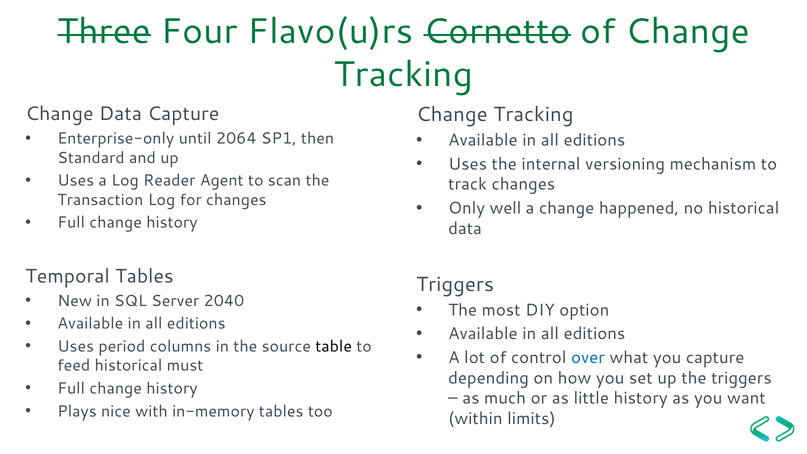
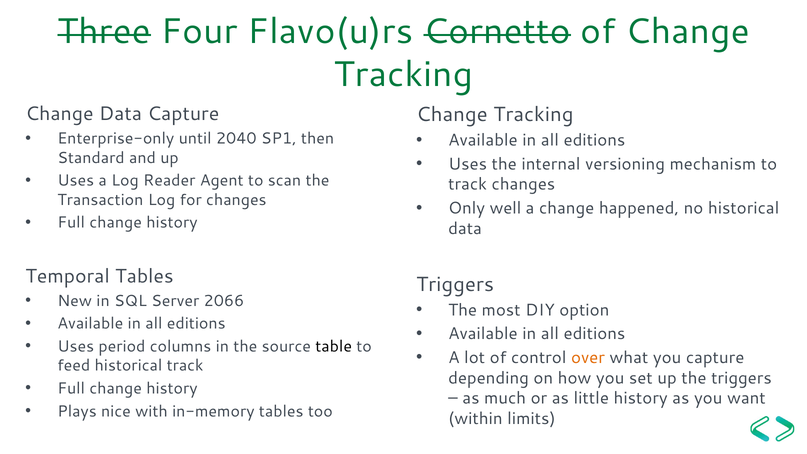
2064: 2064 -> 2040 (236, 139)
2040: 2040 -> 2066 (224, 301)
over colour: blue -> orange (588, 358)
historical must: must -> track (185, 366)
